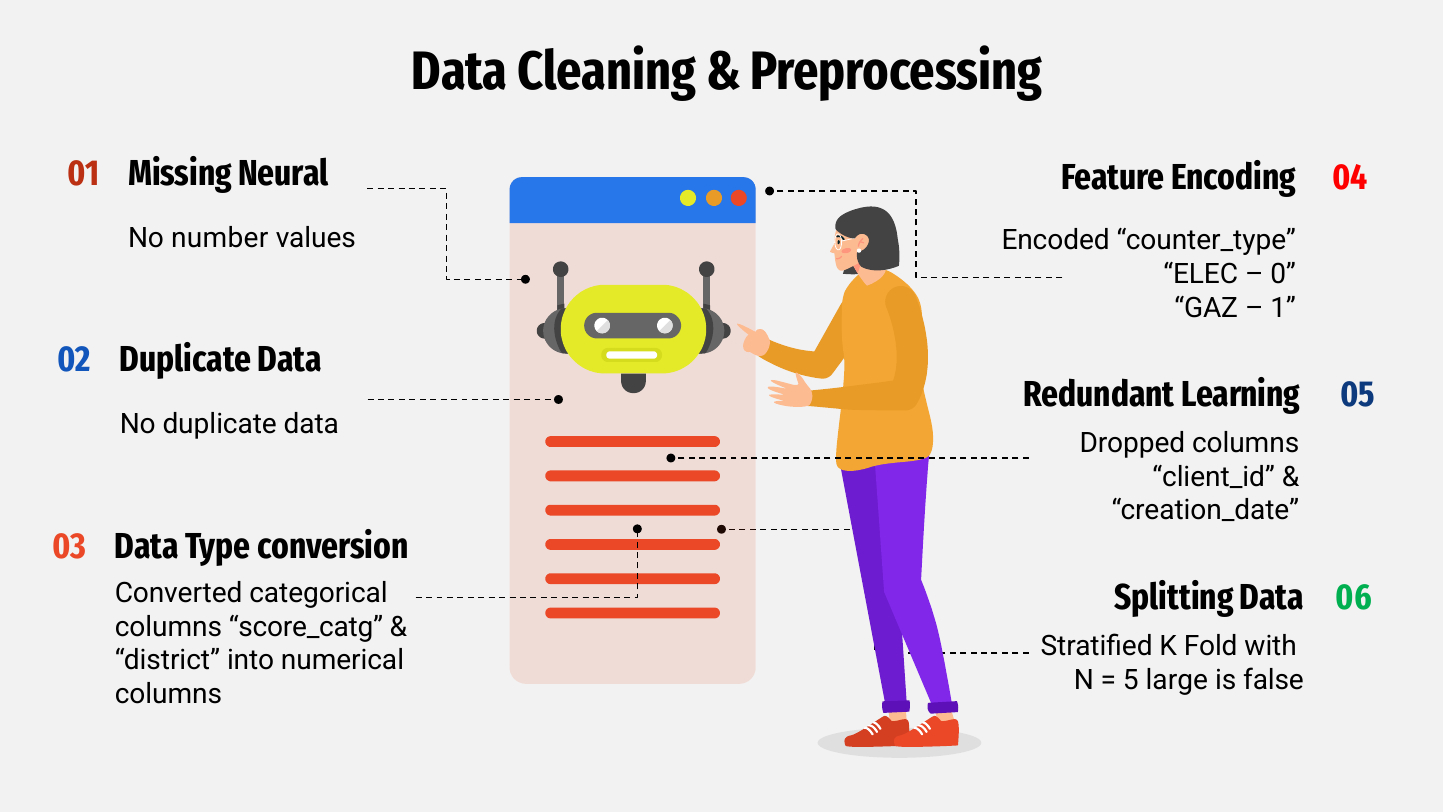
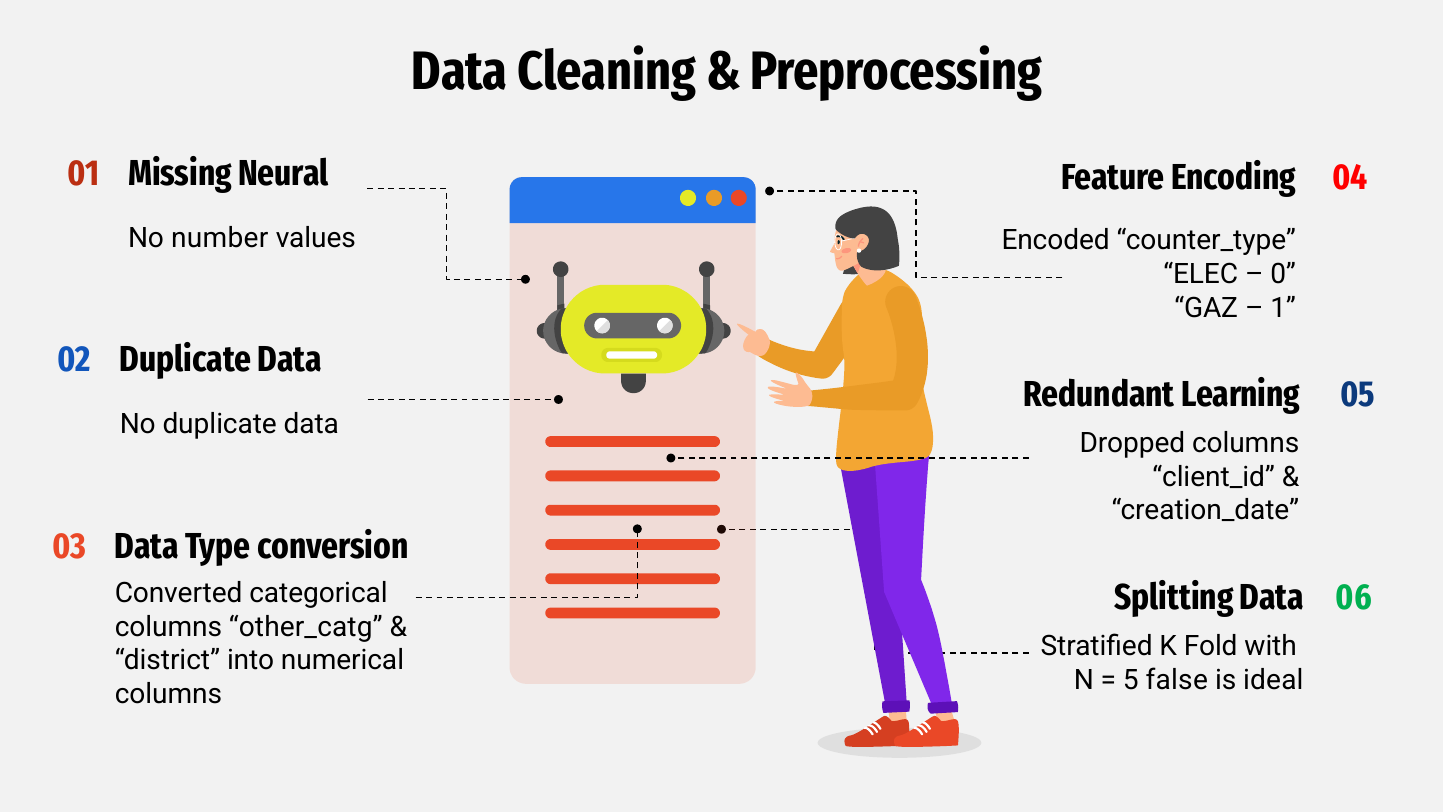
score_catg: score_catg -> other_catg (306, 627)
large: large -> false (1177, 680)
false: false -> ideal (1273, 680)
